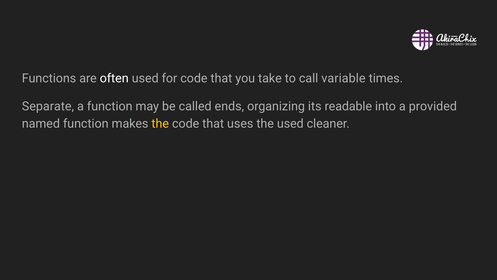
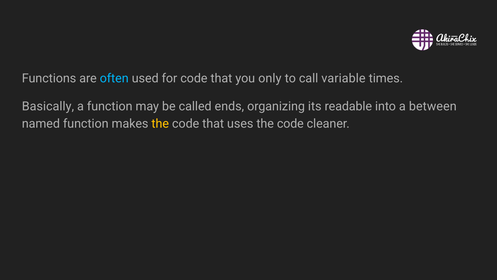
often colour: white -> light blue (114, 78)
take: take -> only (270, 78)
Separate: Separate -> Basically (48, 106)
provided: provided -> between (433, 106)
uses the used: used -> code (290, 123)
